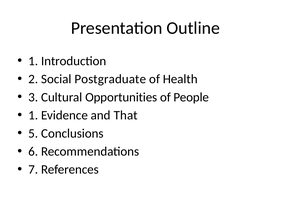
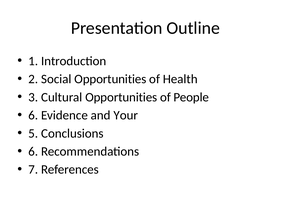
Social Postgraduate: Postgraduate -> Opportunities (110, 79)
1: 1 -> 6 (33, 115)
That: That -> Your (126, 115)
